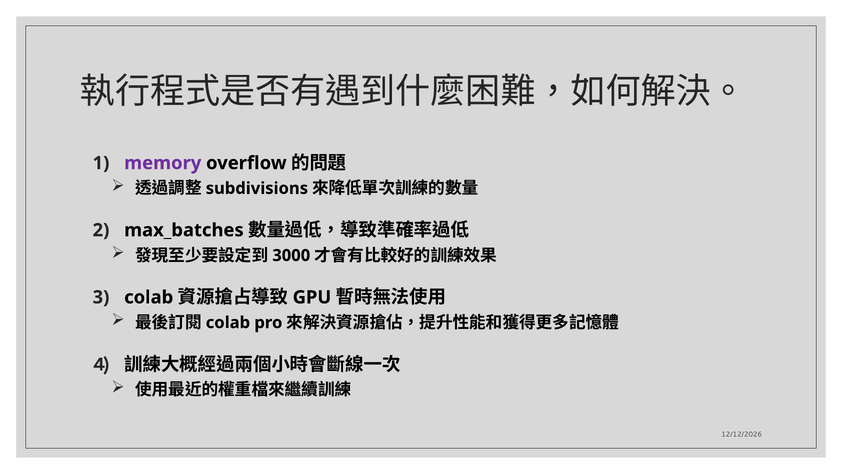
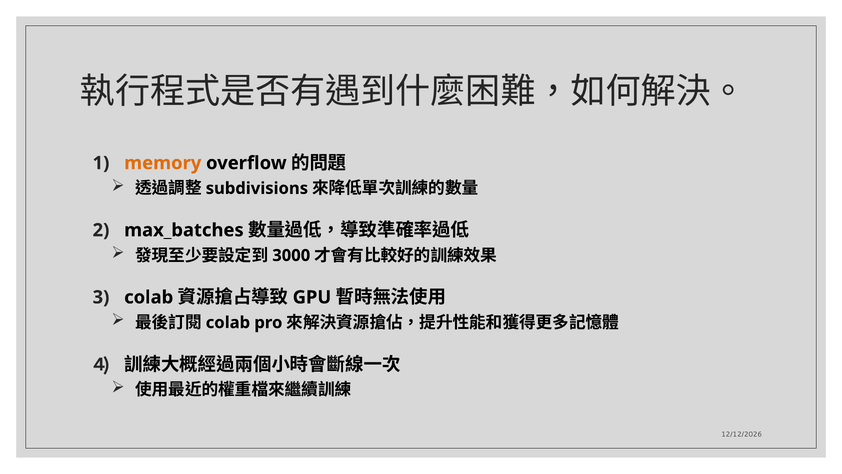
memory colour: purple -> orange (163, 163)
